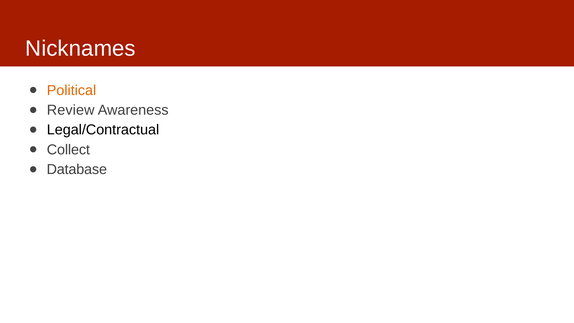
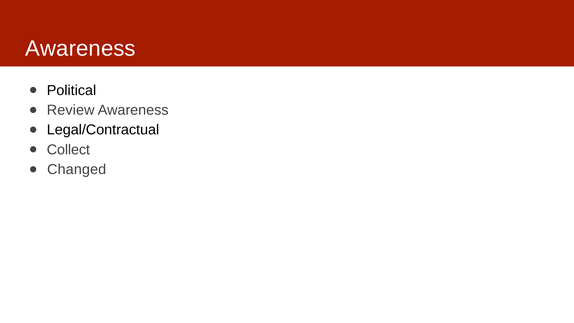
Nicknames: Nicknames -> Awareness (81, 48)
Political colour: orange -> black (72, 90)
Database: Database -> Changed (77, 169)
